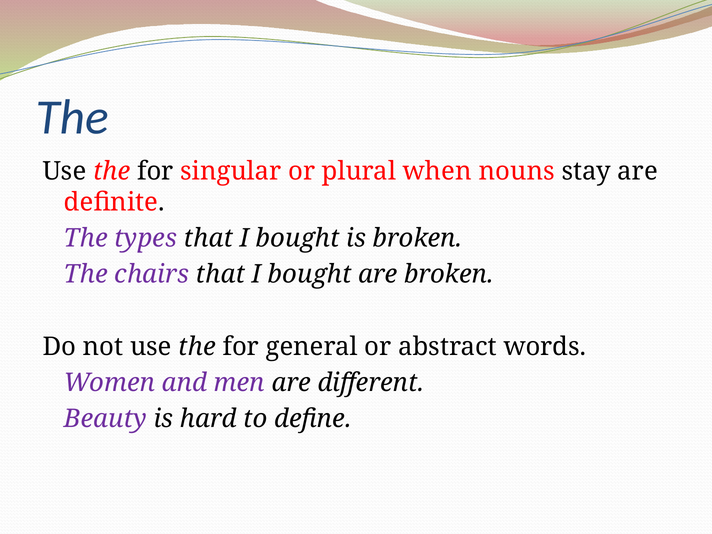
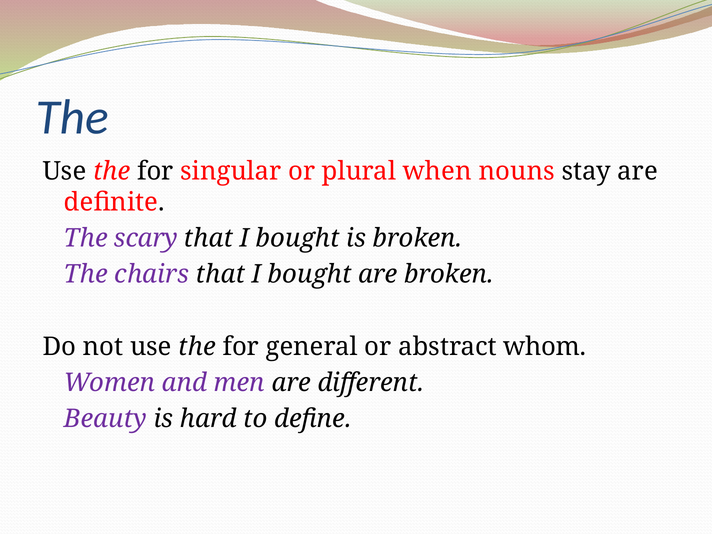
types: types -> scary (146, 238)
words: words -> whom (545, 347)
